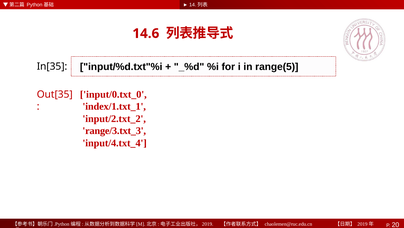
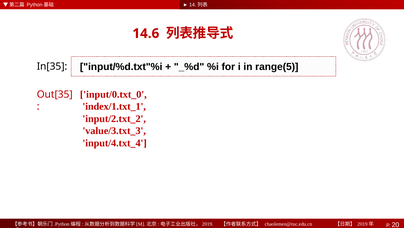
range/3.txt_3: range/3.txt_3 -> value/3.txt_3 (114, 130)
